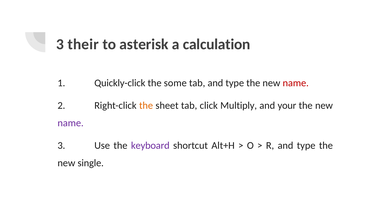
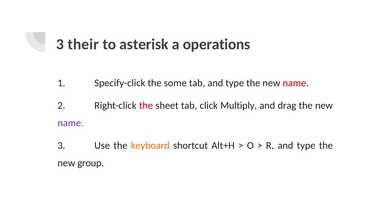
calculation: calculation -> operations (217, 44)
Quickly-click: Quickly-click -> Specify-click (120, 83)
the colour: orange -> red (146, 105)
your: your -> drag (287, 105)
keyboard colour: purple -> orange (150, 145)
single: single -> group (91, 163)
